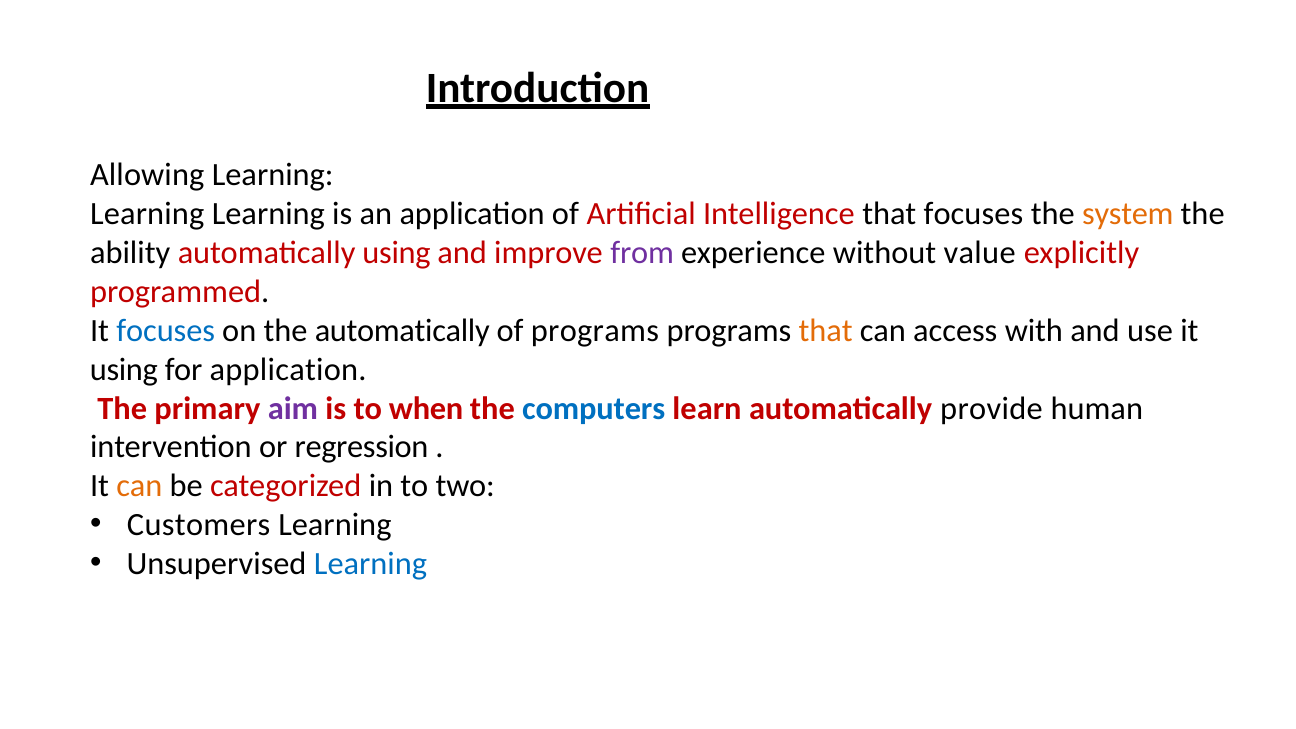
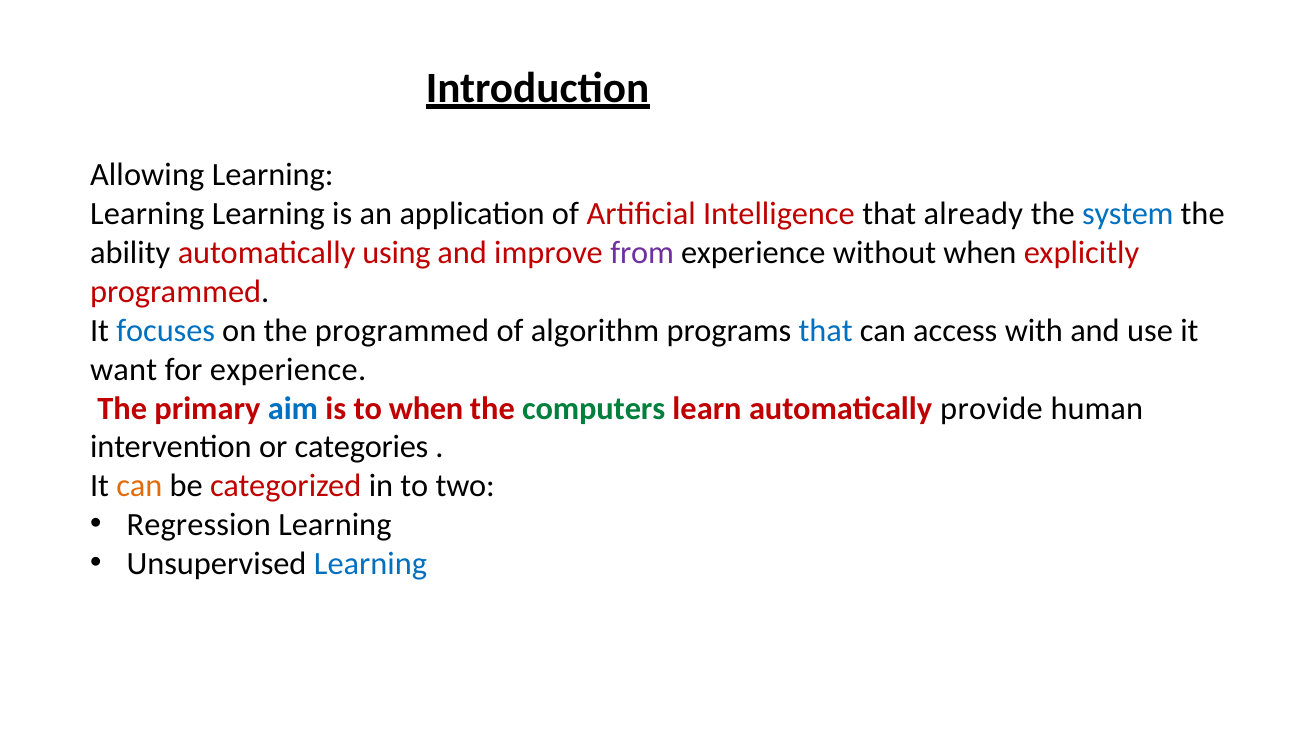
that focuses: focuses -> already (973, 214)
system colour: orange -> blue (1128, 214)
without value: value -> when (980, 253)
the automatically: automatically -> programmed (402, 331)
of programs: programs -> algorithm (595, 331)
that colour: orange -> blue (826, 331)
using: using -> want (124, 369)
for application: application -> experience (288, 369)
aim colour: purple -> blue (293, 408)
computers colour: blue -> green (594, 408)
regression: regression -> categories (362, 447)
Customers: Customers -> Regression (199, 525)
